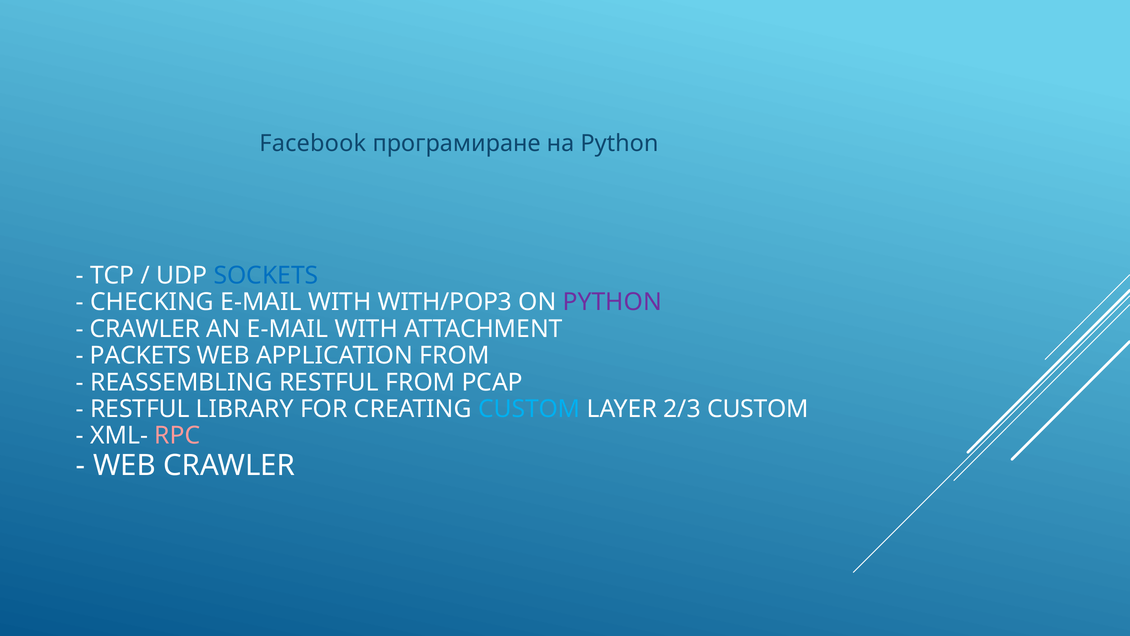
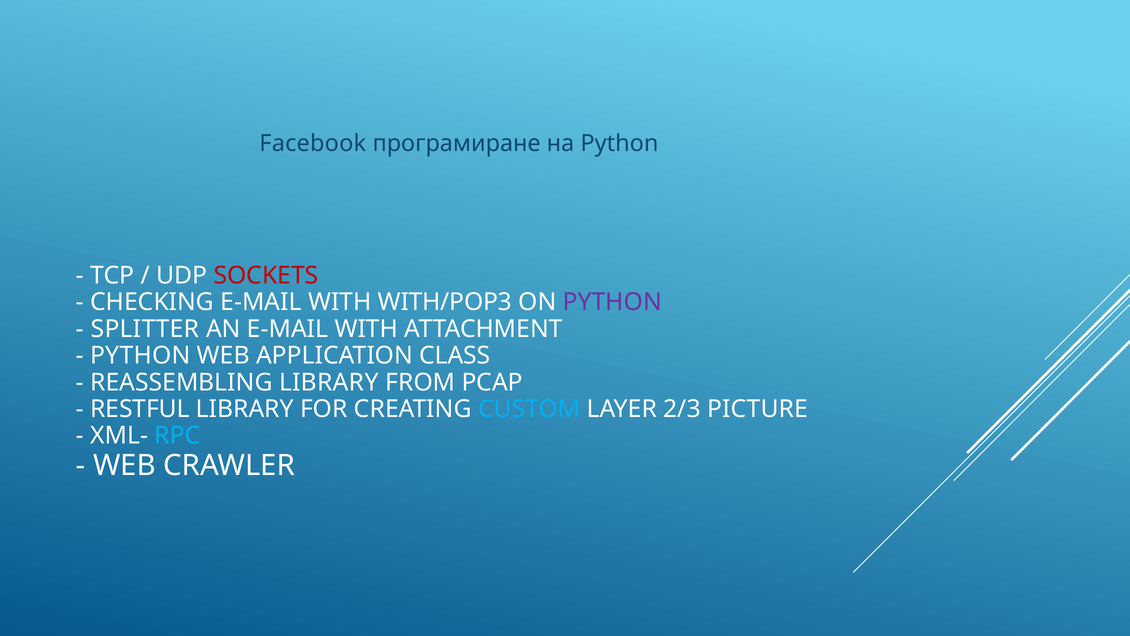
SOCKETS colour: blue -> red (266, 275)
CRAWLER: CRAWLER -> SPLITTER (145, 329)
PACKETS: PACKETS -> PYTHON (140, 355)
APPLICATION FROM: FROM -> CLASS (455, 355)
REASSEMBLING RESTFUL: RESTFUL -> LIBRARY (329, 382)
2/3 CUSTOM: CUSTOM -> PICTURE (758, 409)
RPC colour: pink -> light blue (177, 436)
